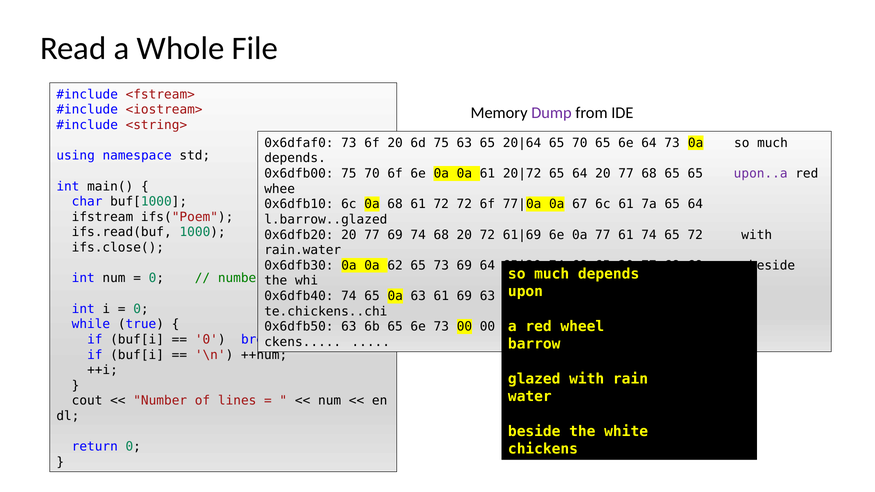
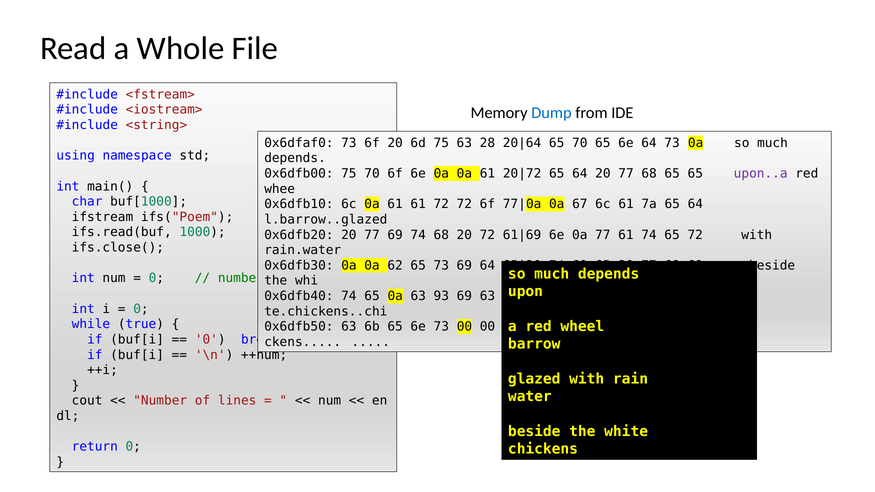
Dump colour: purple -> blue (551, 113)
63 65: 65 -> 28 (487, 143)
6c 0a 68: 68 -> 61 (395, 204)
63 61: 61 -> 93 (441, 296)
